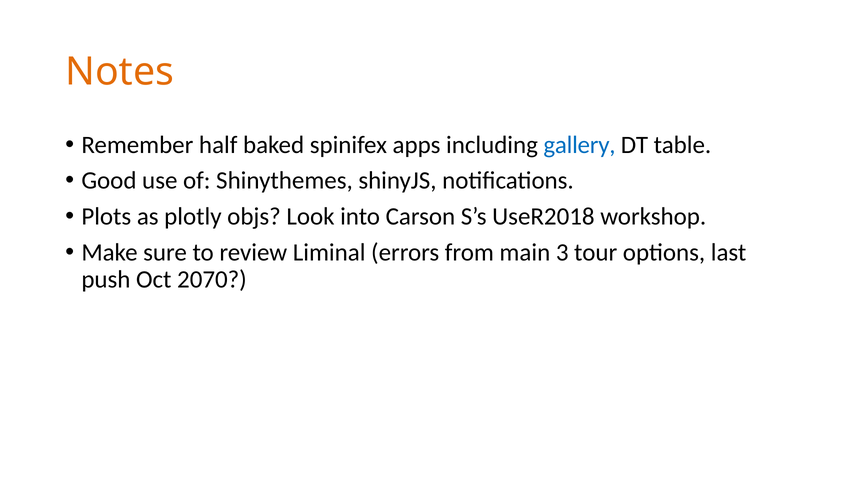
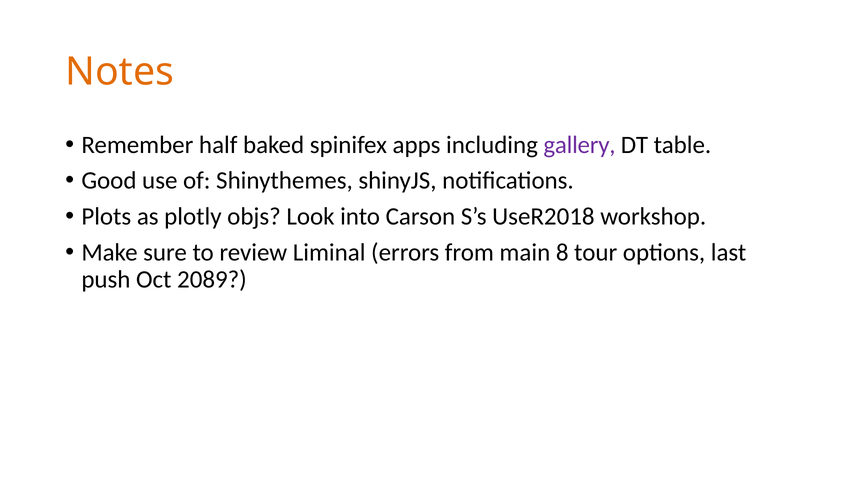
gallery colour: blue -> purple (579, 145)
3: 3 -> 8 (562, 252)
2070: 2070 -> 2089 (212, 279)
